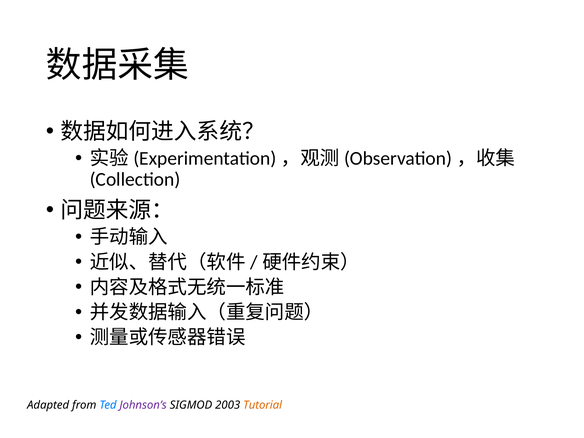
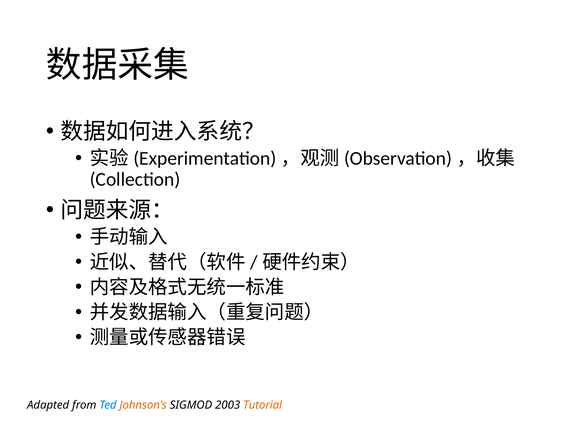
Johnson’s colour: purple -> orange (143, 405)
